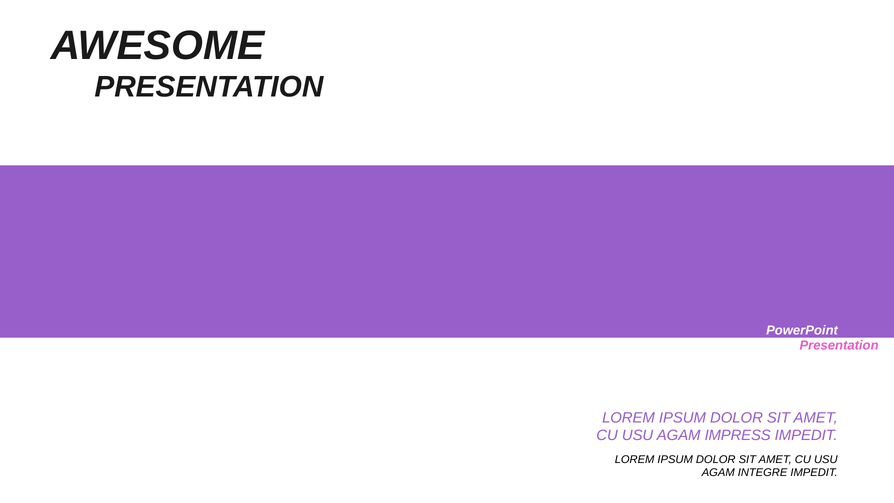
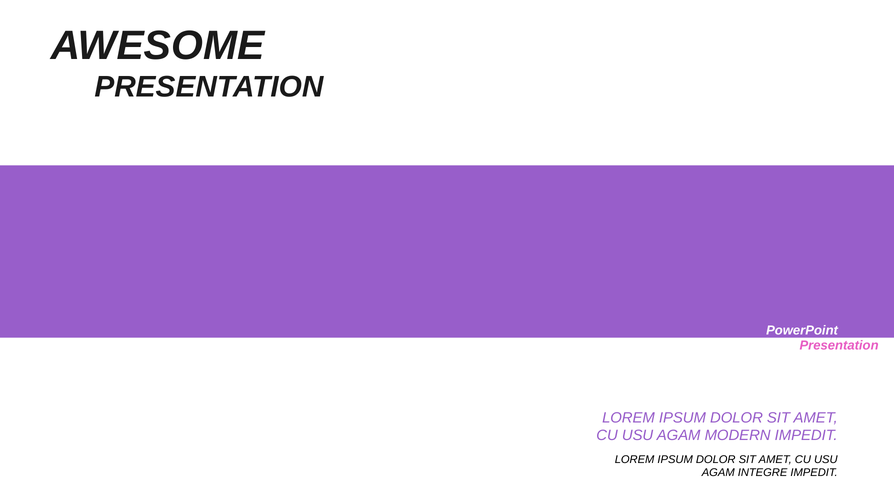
IMPRESS: IMPRESS -> MODERN (738, 435)
